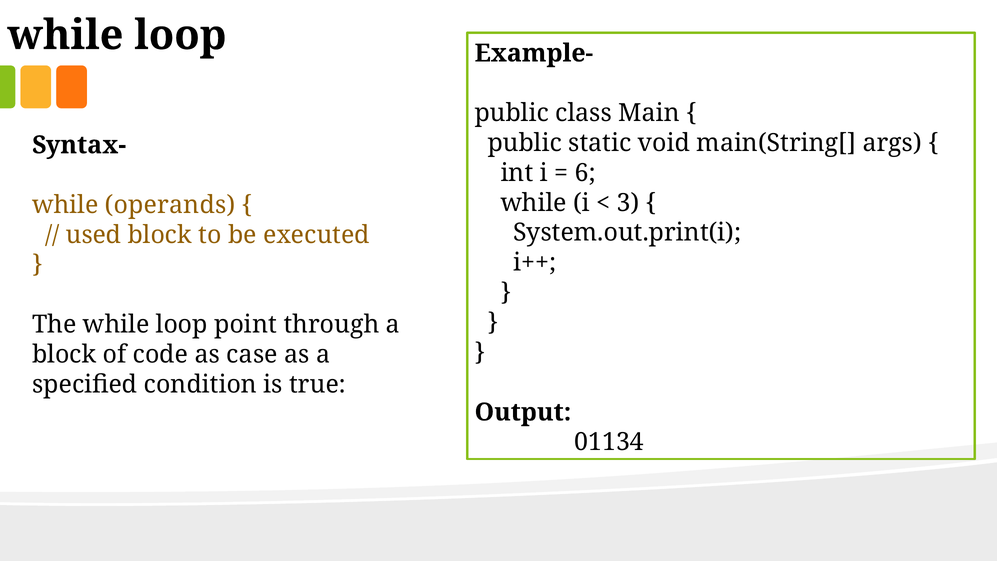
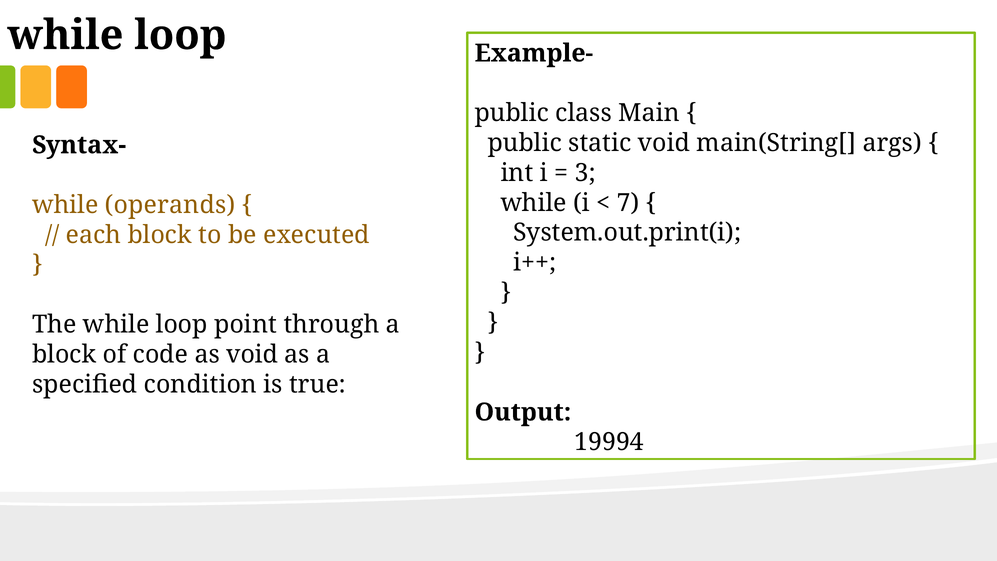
6: 6 -> 3 (585, 173)
3: 3 -> 7 (628, 203)
used: used -> each (94, 235)
as case: case -> void (252, 354)
01134: 01134 -> 19994 (609, 442)
